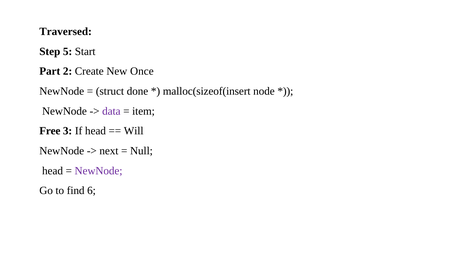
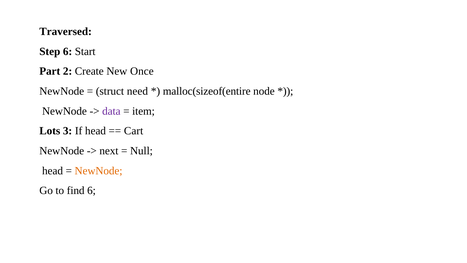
Step 5: 5 -> 6 (68, 51)
done: done -> need (137, 91)
malloc(sizeof(insert: malloc(sizeof(insert -> malloc(sizeof(entire (207, 91)
Free: Free -> Lots (50, 131)
Will: Will -> Cart (134, 131)
NewNode colour: purple -> orange (99, 171)
